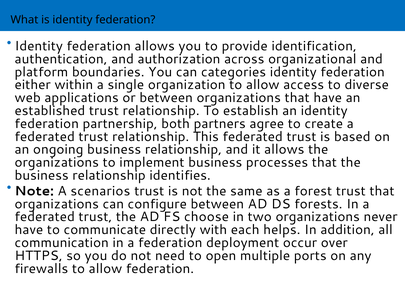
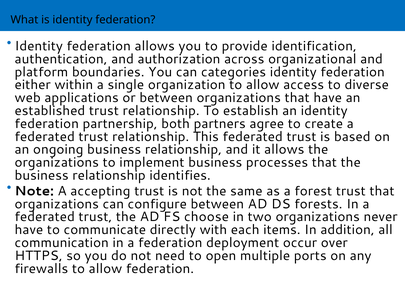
scenarios: scenarios -> accepting (100, 191)
helps: helps -> items (282, 230)
